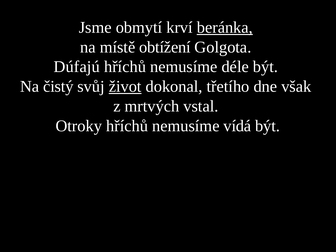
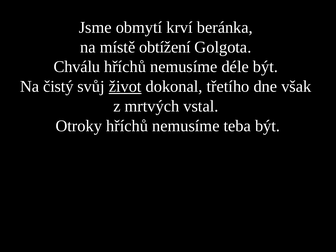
beránka underline: present -> none (225, 27)
Dúfajú: Dúfajú -> Chválu (77, 67)
vídá: vídá -> teba (237, 126)
